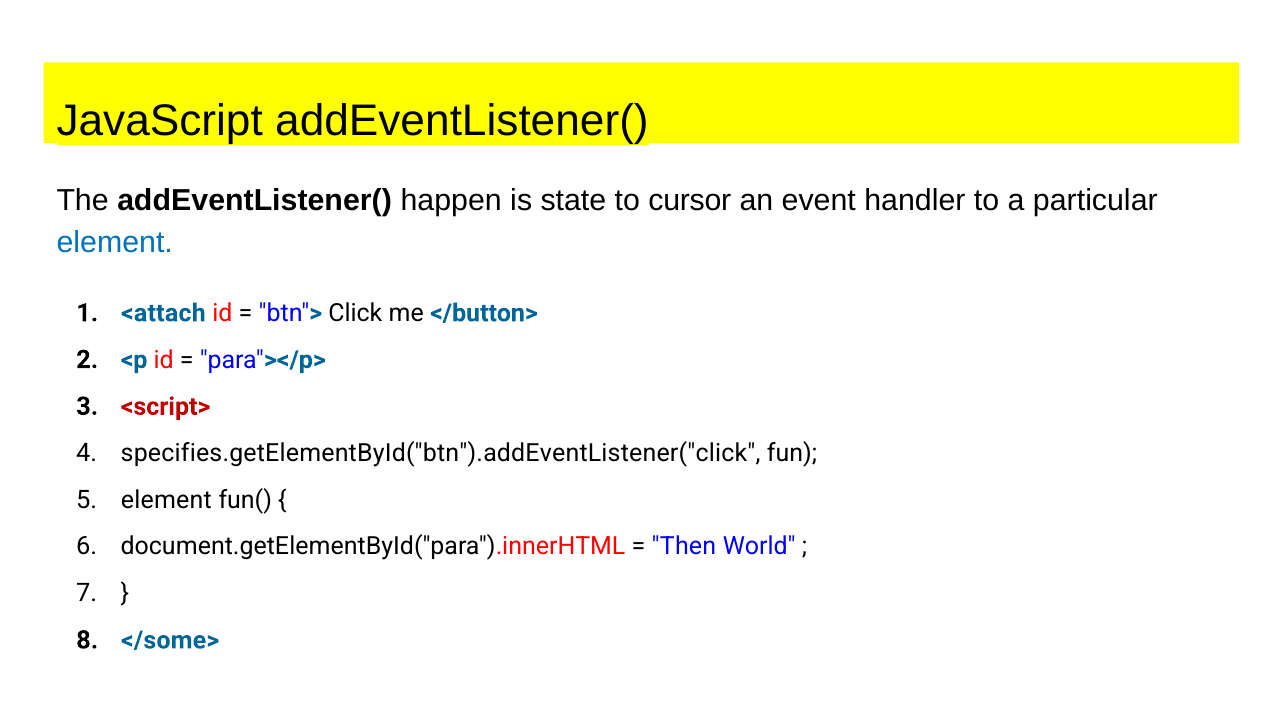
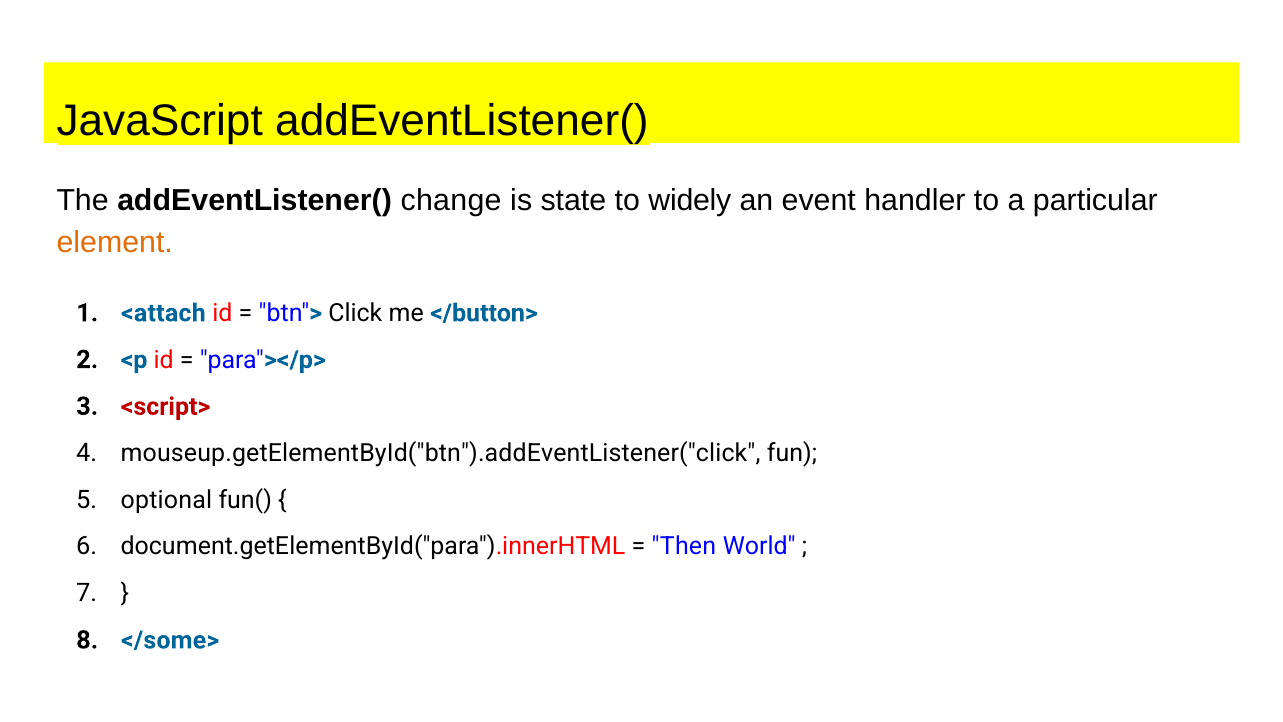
happen: happen -> change (451, 200)
cursor: cursor -> widely (690, 200)
element colour: blue -> orange (115, 242)
specifies.getElementById("btn").addEventListener("click: specifies.getElementById("btn").addEventListener("click -> mouseup.getElementById("btn").addEventListener("click (441, 453)
element: element -> optional (166, 500)
